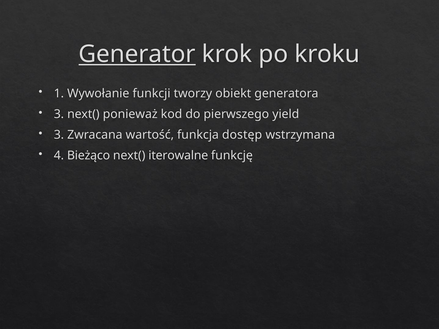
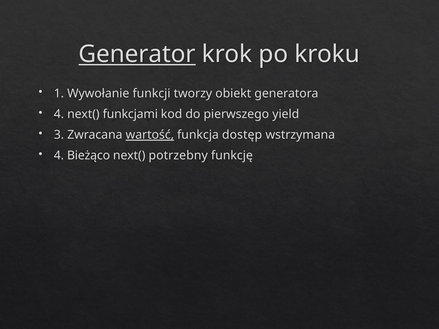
3: 3 -> 4 (59, 114)
ponieważ: ponieważ -> funkcjami (130, 114)
wartość underline: none -> present (150, 135)
iterowalne: iterowalne -> potrzebny (178, 156)
